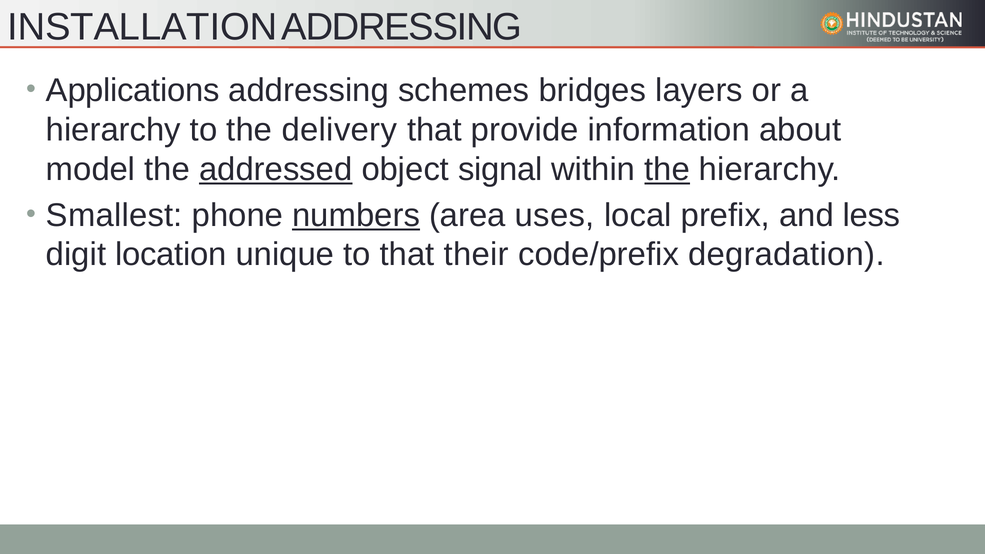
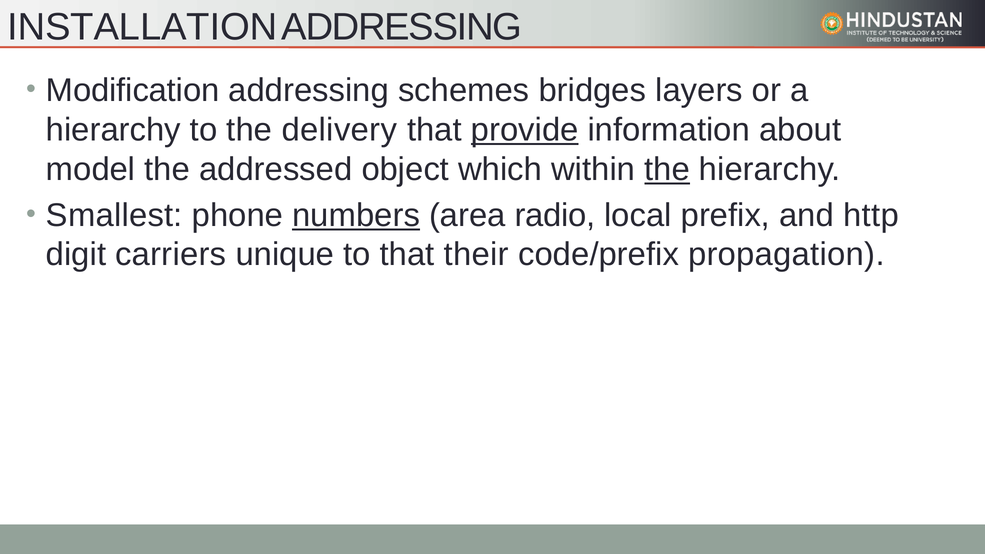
Applications: Applications -> Modification (133, 91)
provide underline: none -> present (525, 130)
addressed underline: present -> none (276, 169)
signal: signal -> which (500, 169)
uses: uses -> radio (555, 215)
less: less -> http (871, 215)
location: location -> carriers (171, 255)
degradation: degradation -> propagation (786, 255)
